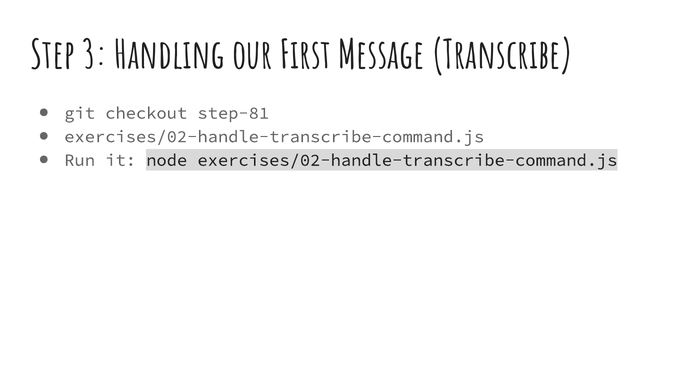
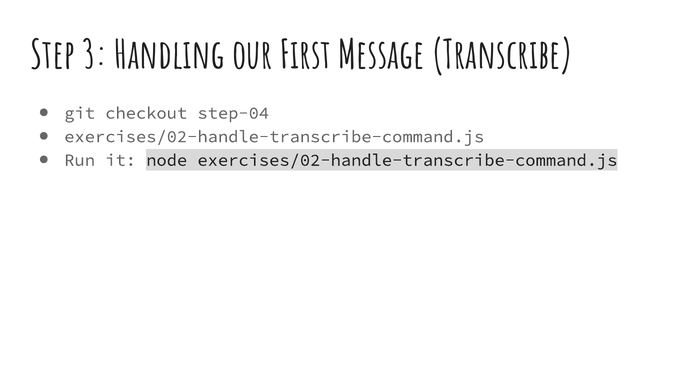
step-81: step-81 -> step-04 (233, 113)
